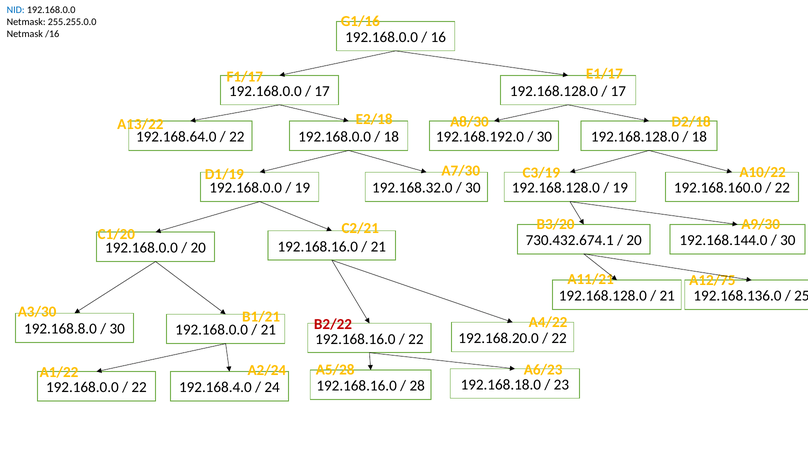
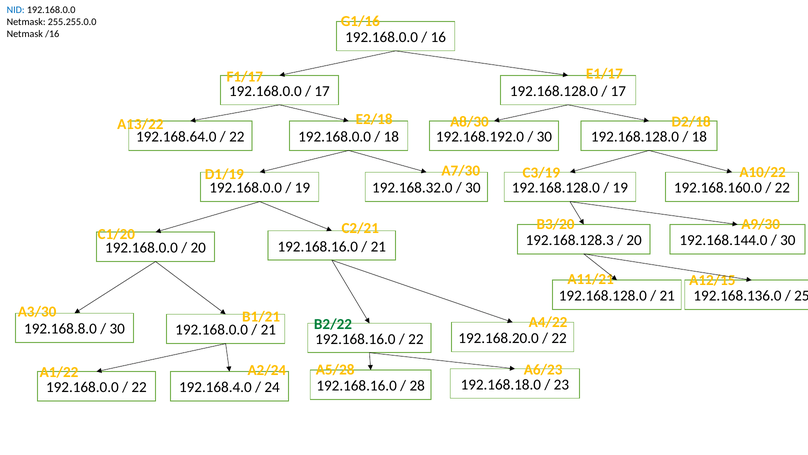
730.432.674.1: 730.432.674.1 -> 192.168.128.3 (570, 240)
A12/75: A12/75 -> A12/15 (712, 280)
B2/22 colour: red -> green (333, 324)
